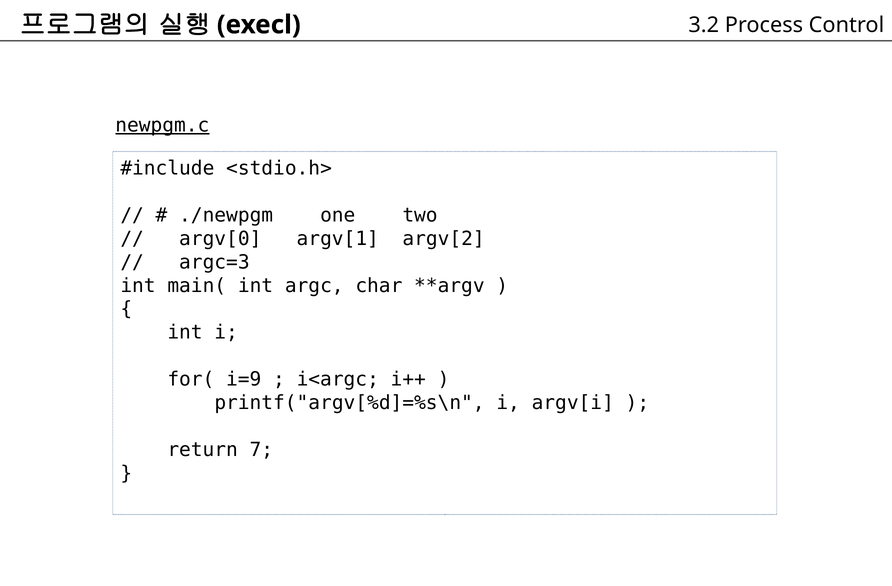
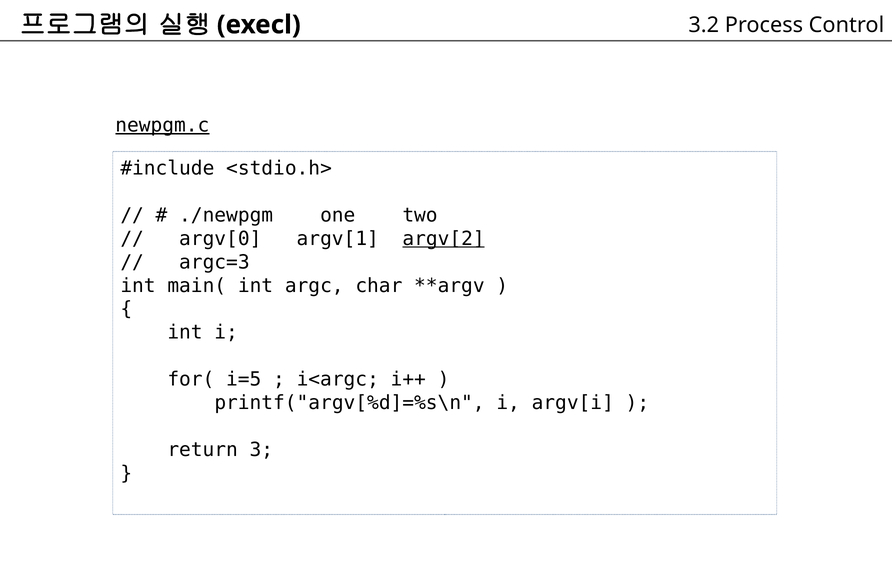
argv[2 underline: none -> present (444, 239)
i=9: i=9 -> i=5 (244, 379)
7: 7 -> 3 (261, 450)
